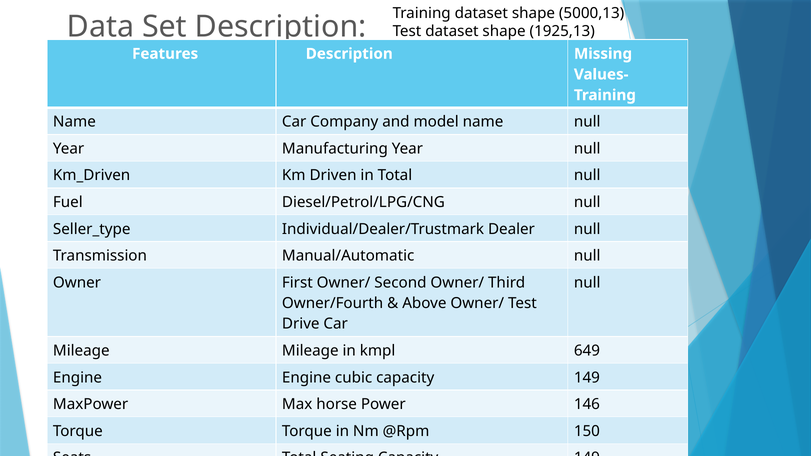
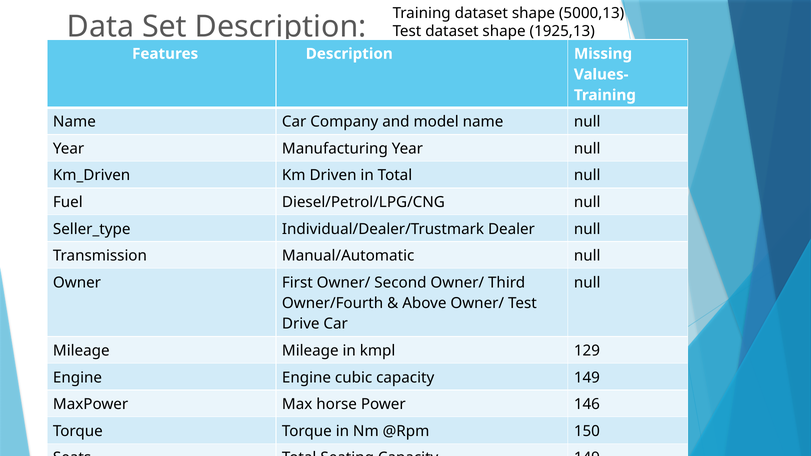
649: 649 -> 129 (587, 351)
